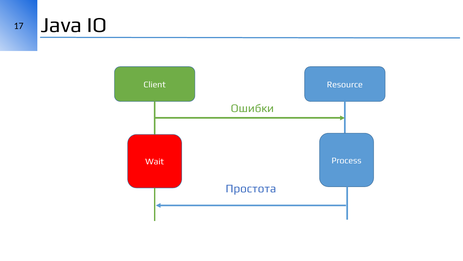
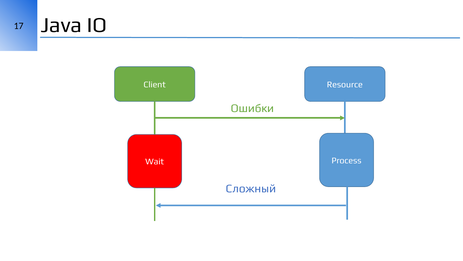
Простота: Простота -> Сложный (251, 188)
